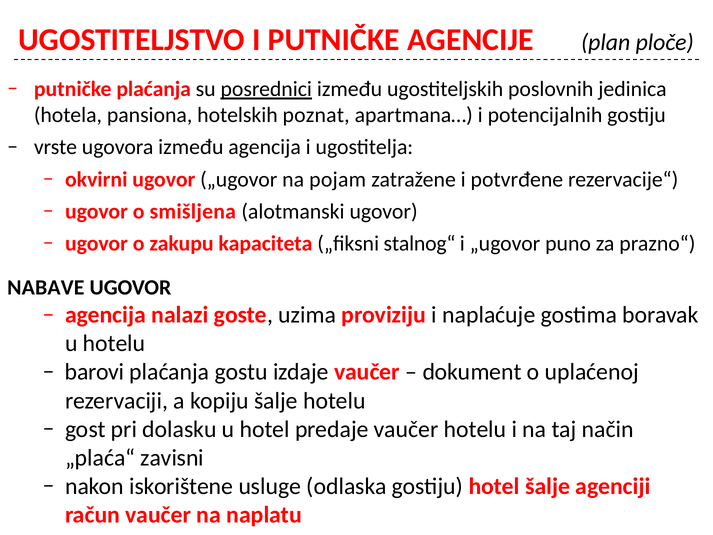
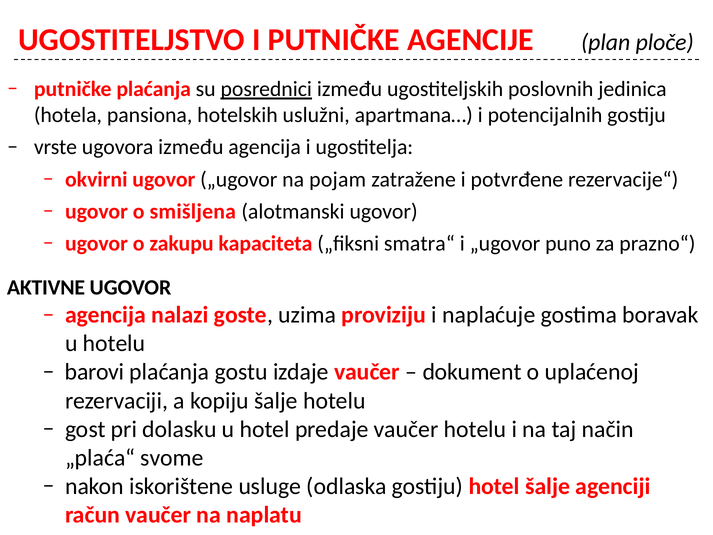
poznat: poznat -> uslužni (316, 115)
stalnog“: stalnog“ -> smatra“ (419, 243)
NABAVE: NABAVE -> AKTIVNE (46, 287)
zavisni: zavisni -> svome (172, 458)
